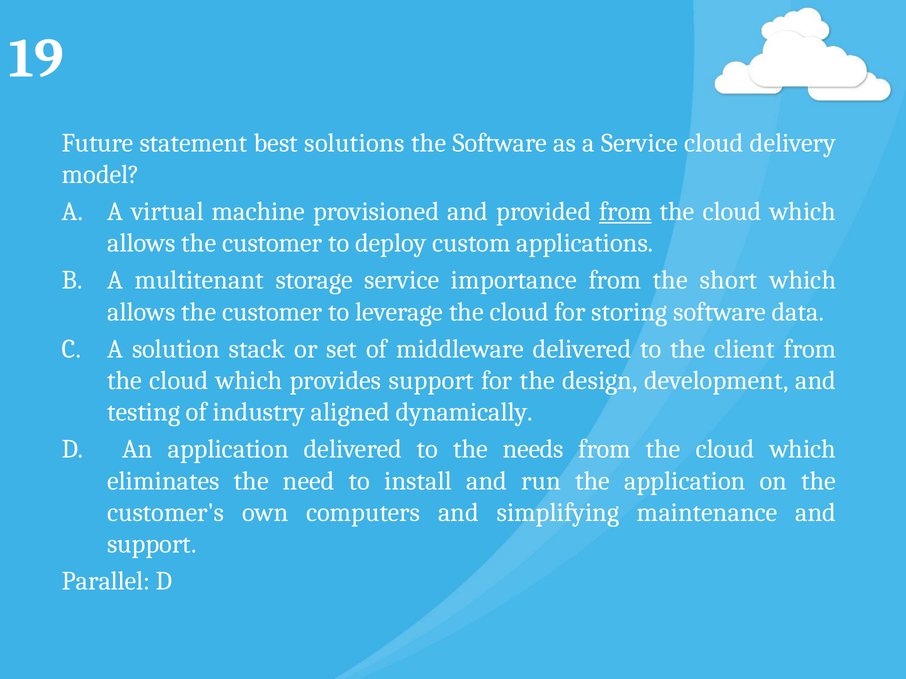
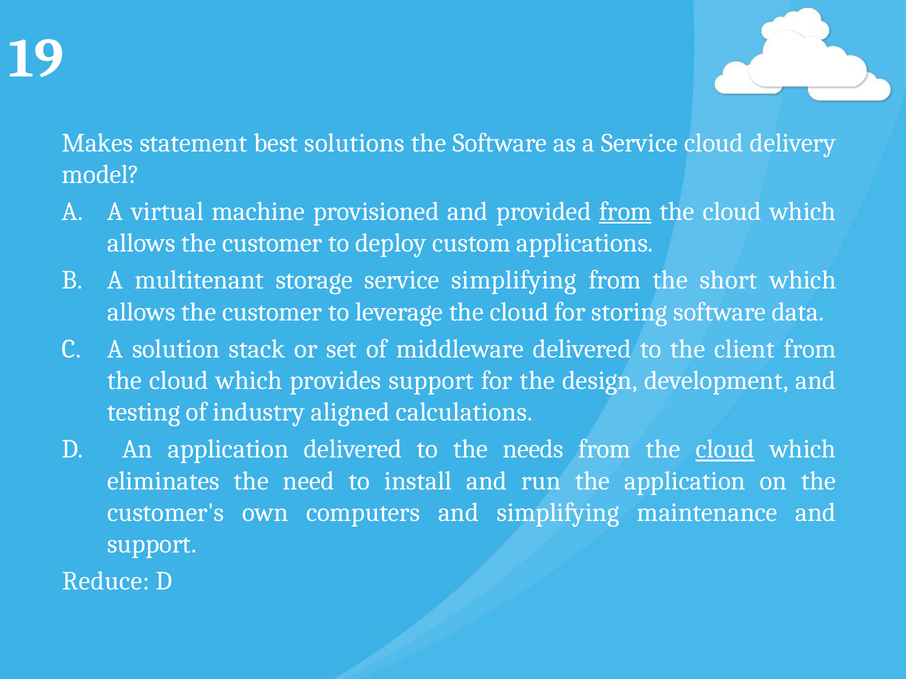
Future: Future -> Makes (97, 143)
service importance: importance -> simplifying (514, 280)
dynamically: dynamically -> calculations (464, 412)
cloud underline: none -> present (725, 449)
Parallel: Parallel -> Reduce (106, 582)
